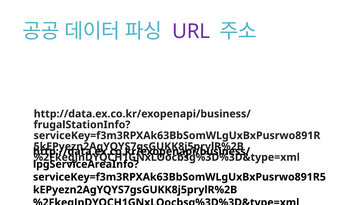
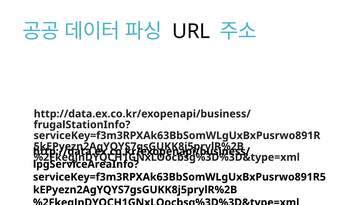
URL colour: purple -> black (191, 31)
